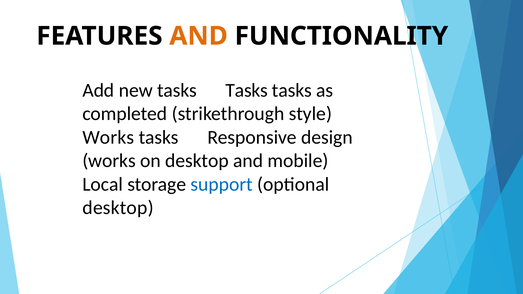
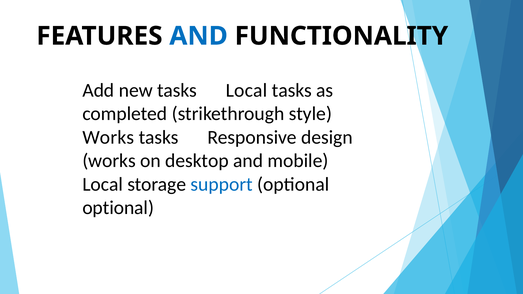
AND colour: orange -> blue (199, 36)
new tasks Tasks: Tasks -> Local (247, 90)
desktop: desktop -> optional (118, 208)
